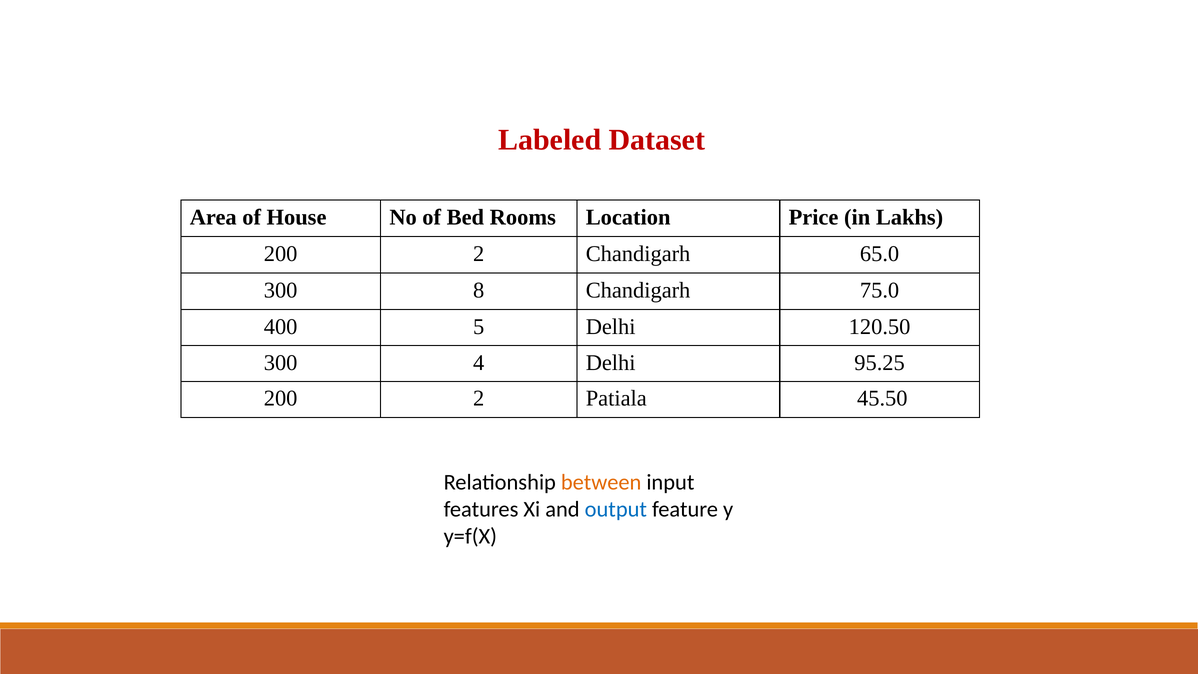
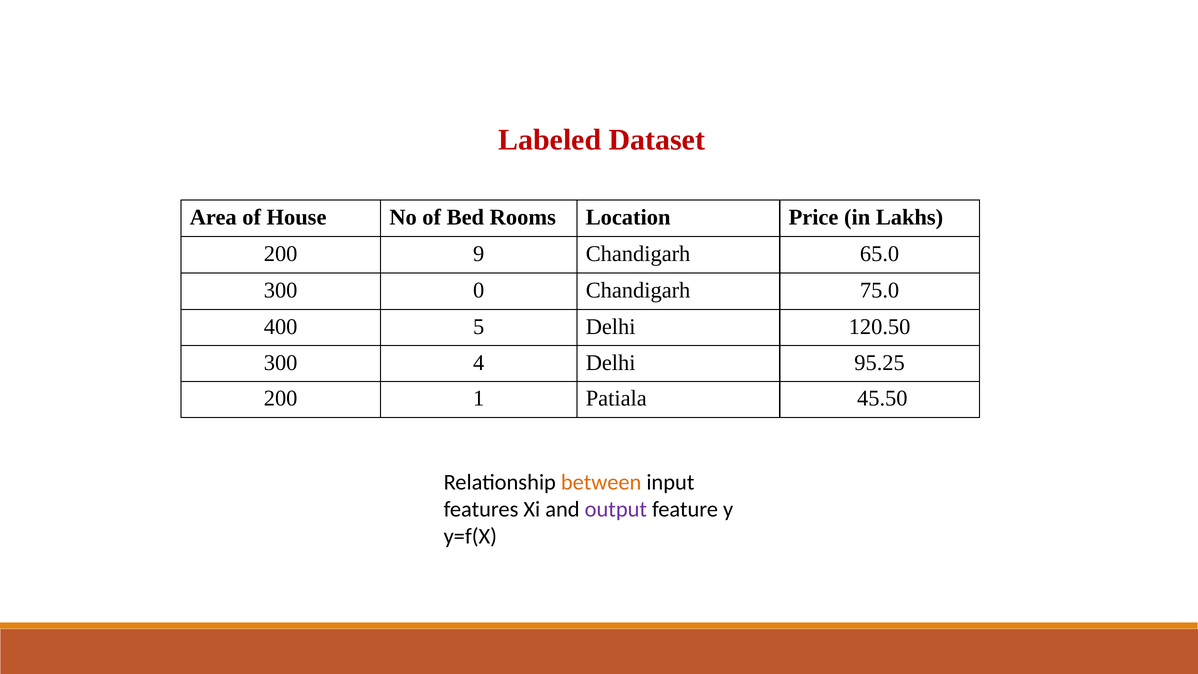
2: 2 -> 9 (479, 254)
8: 8 -> 0 (479, 290)
2: 2 -> 1 (479, 399)
output colour: blue -> purple (616, 509)
